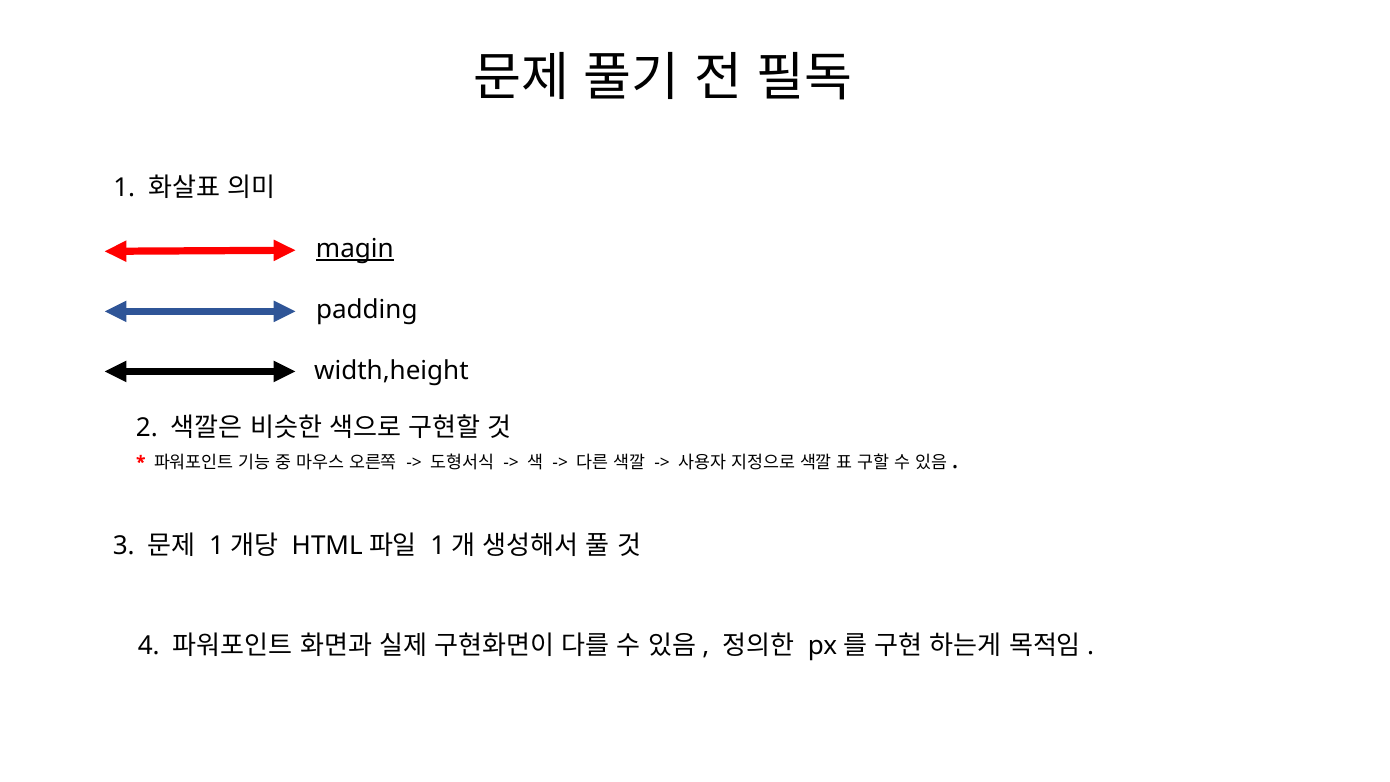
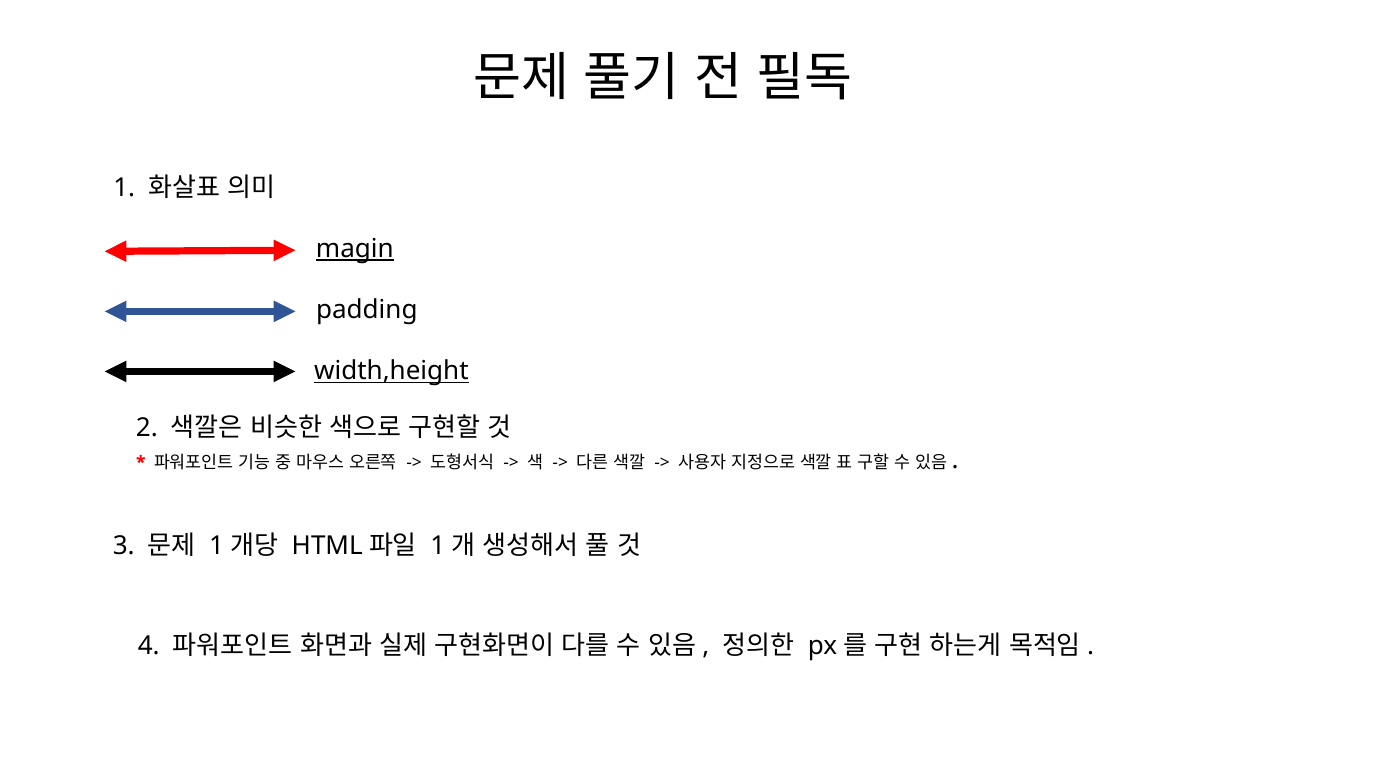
width,height underline: none -> present (391, 371)
